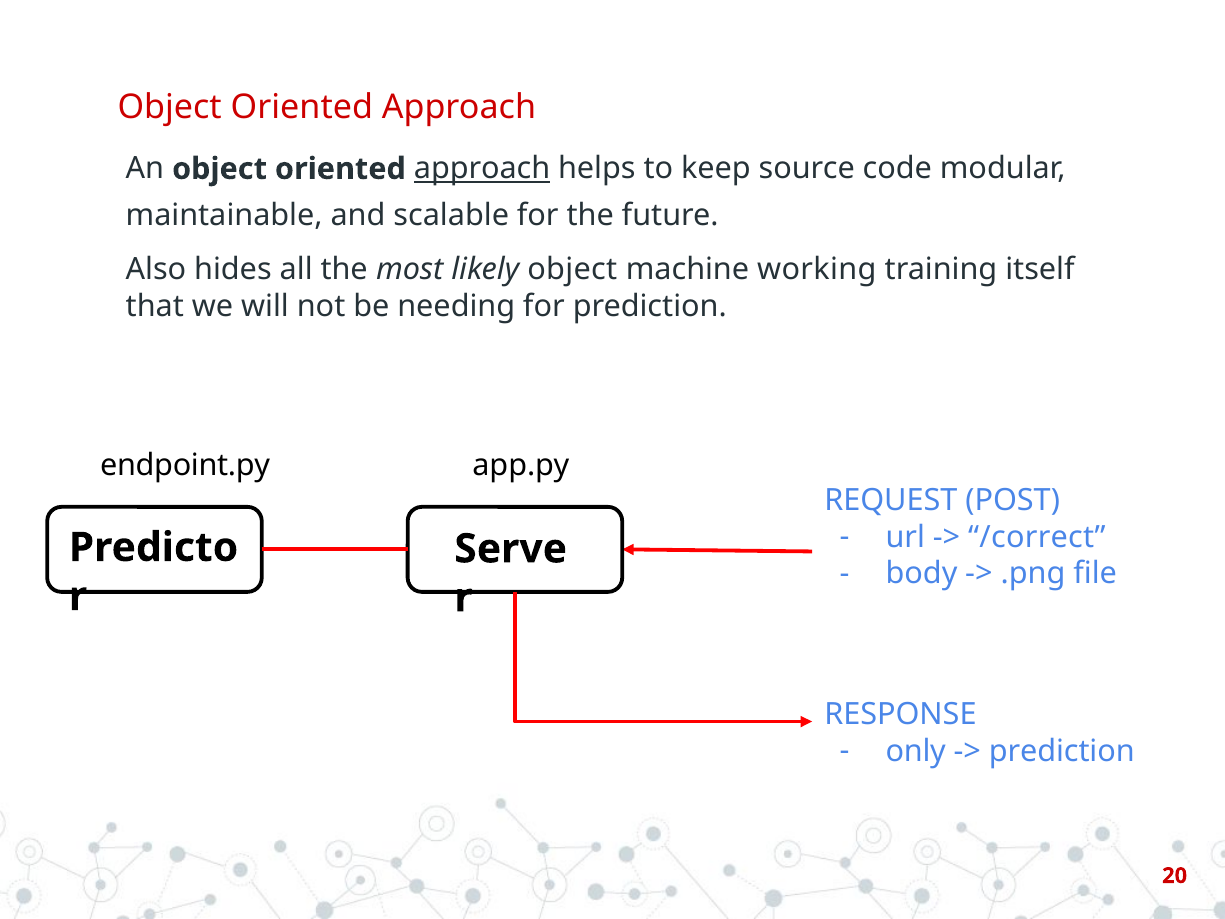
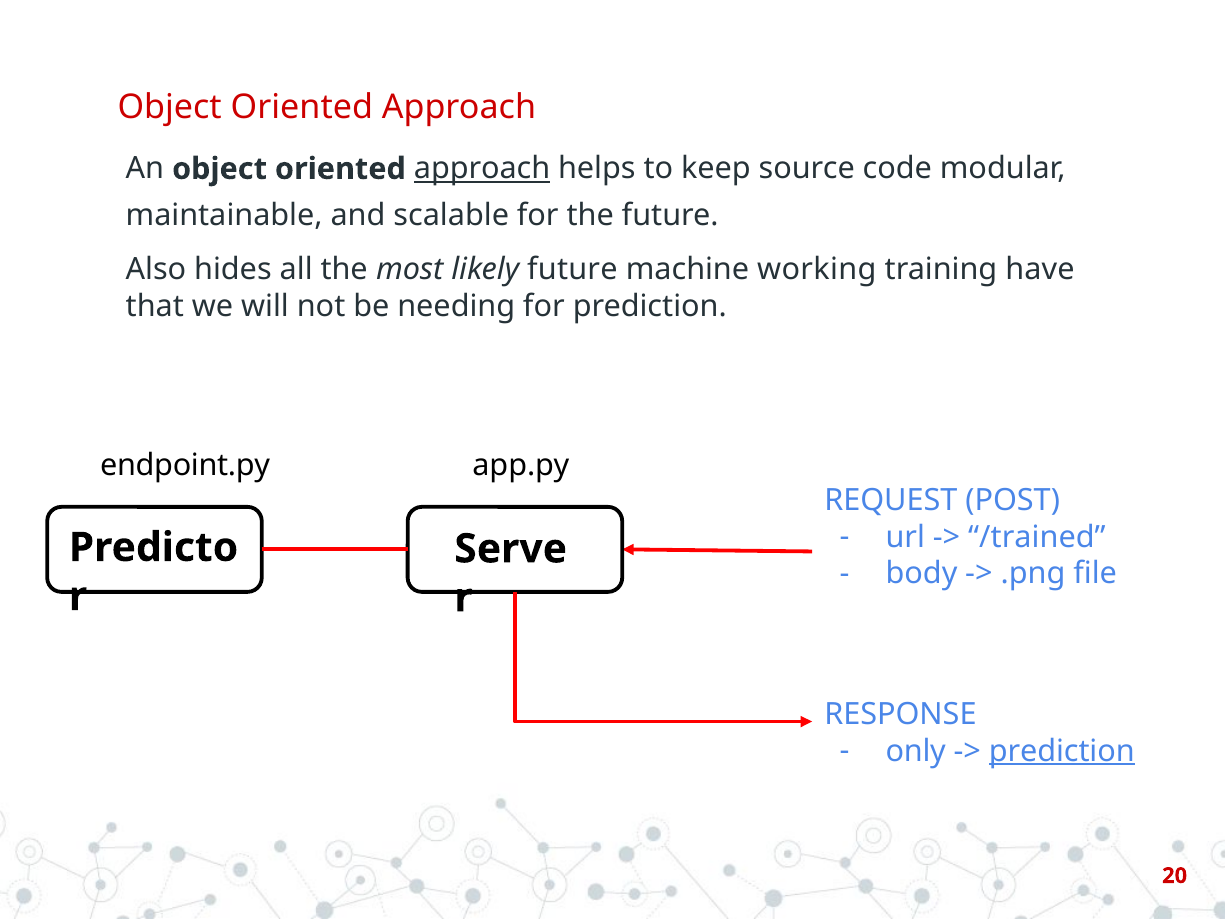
likely object: object -> future (572, 270)
itself: itself -> have (1040, 270)
/correct: /correct -> /trained (1037, 537)
prediction underline: none -> present (1062, 751)
